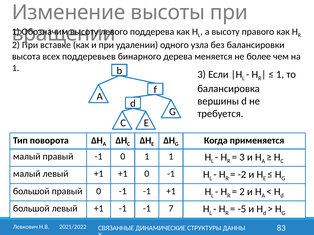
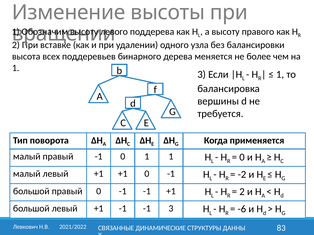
3: 3 -> 0 (242, 157)
-1 7: 7 -> 3 (171, 209)
-5: -5 -> -6 (242, 209)
